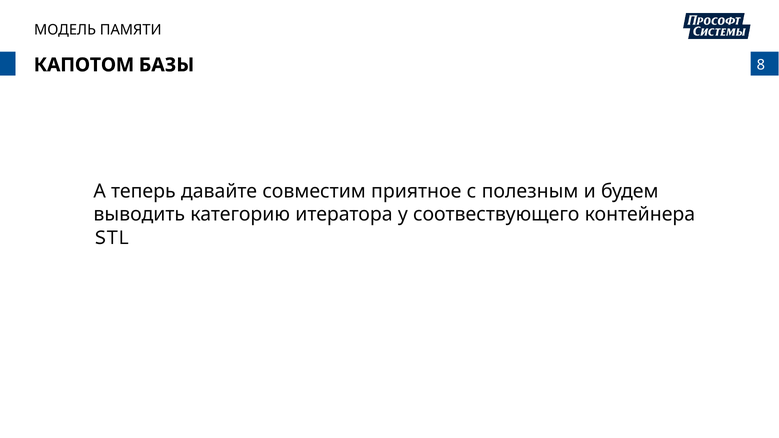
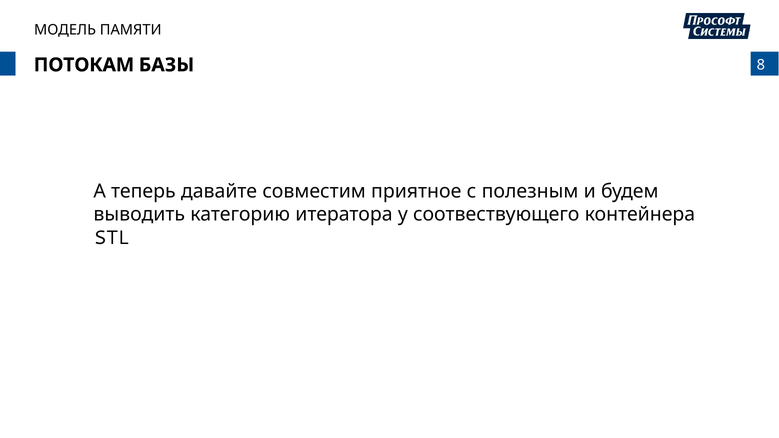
КАПОТОМ: КАПОТОМ -> ПОТОКАМ (84, 65)
